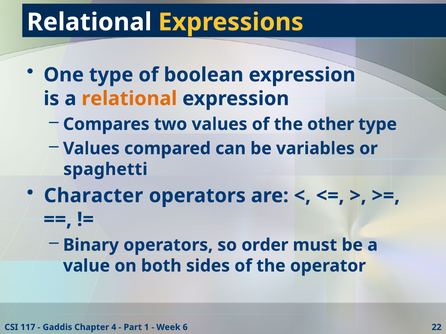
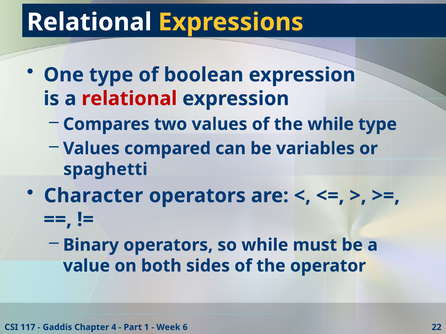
relational colour: orange -> red (129, 99)
the other: other -> while (331, 124)
so order: order -> while (265, 245)
